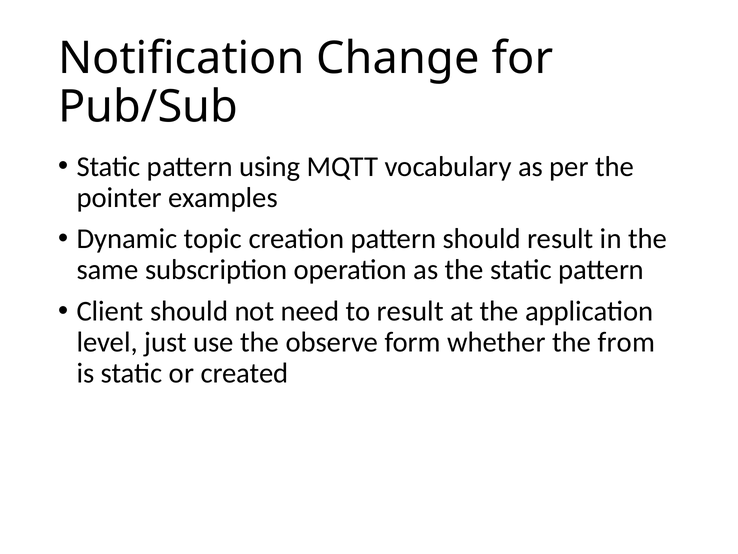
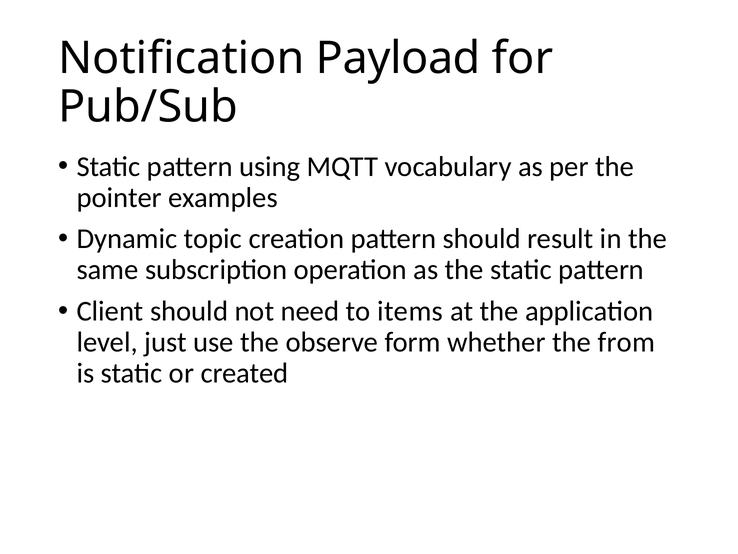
Change: Change -> Payload (398, 58)
to result: result -> items (410, 311)
